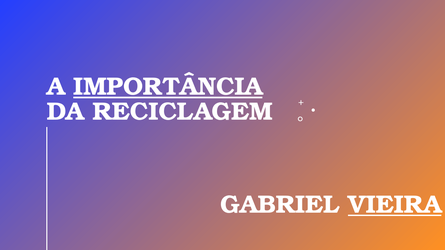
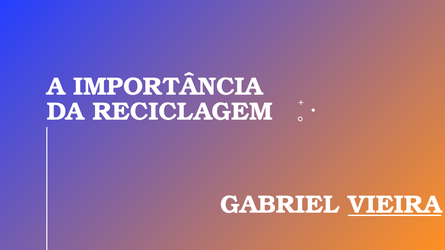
IMPORTÂNCIA underline: present -> none (168, 87)
